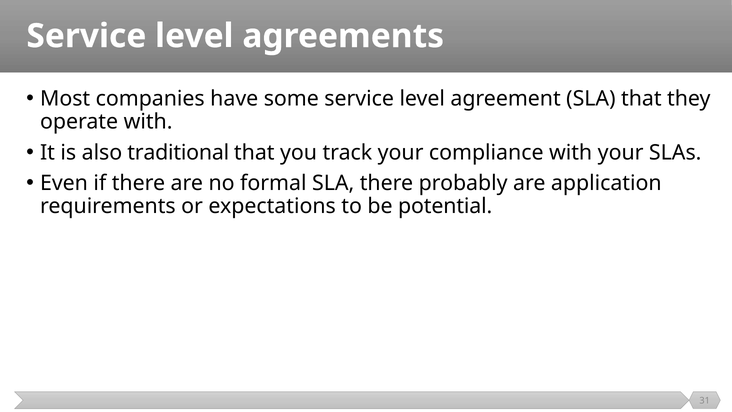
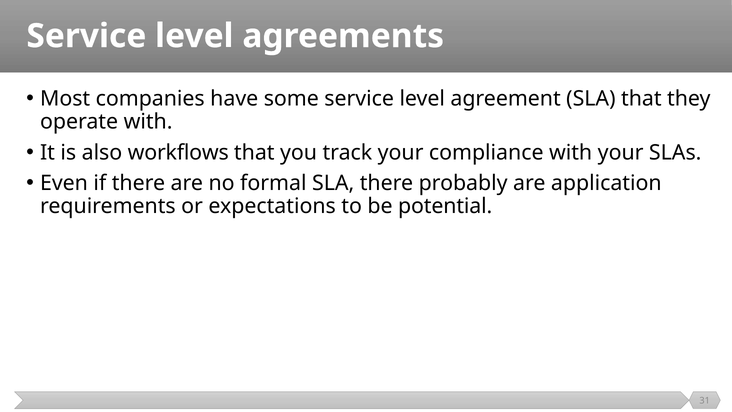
traditional: traditional -> workflows (178, 152)
